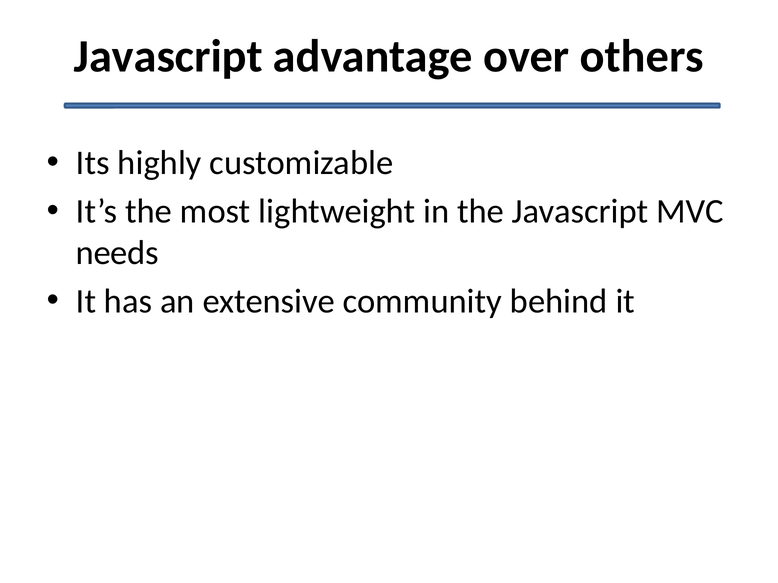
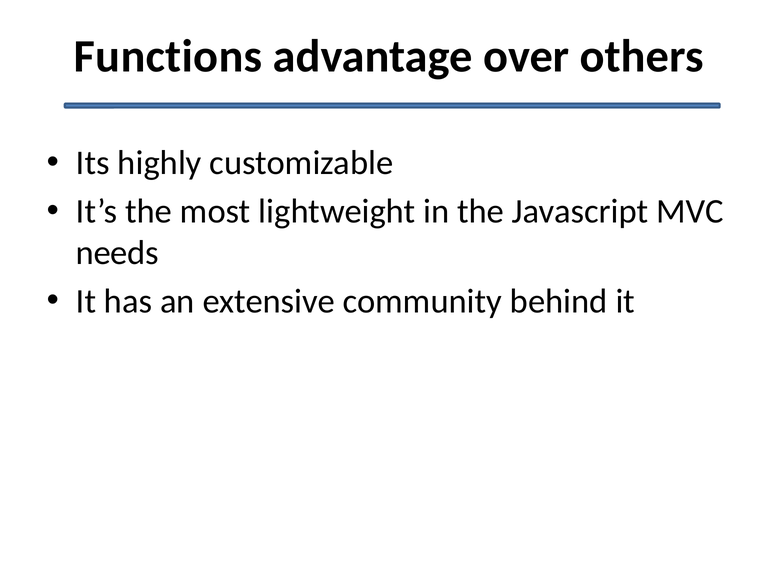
Javascript: Javascript -> Functions (168, 57)
